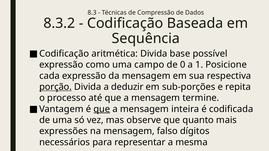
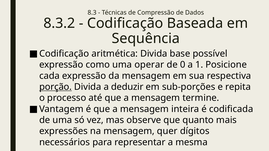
campo: campo -> operar (149, 65)
que underline: present -> none (102, 109)
falso: falso -> quer (167, 131)
